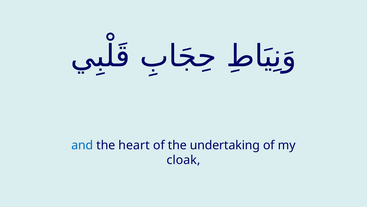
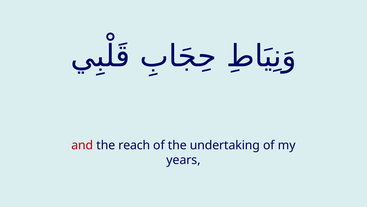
and colour: blue -> red (82, 145)
heart: heart -> reach (134, 145)
cloak: cloak -> years (184, 160)
